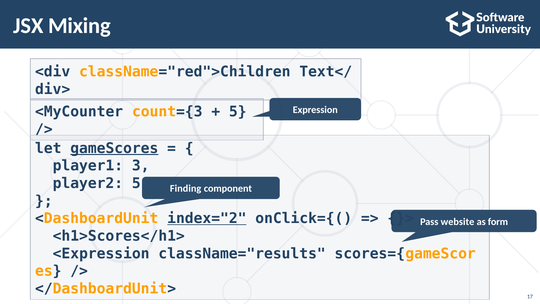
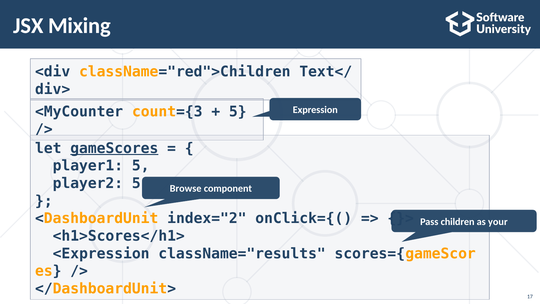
player1 3: 3 -> 5 (141, 166)
Finding: Finding -> Browse (186, 188)
index="2 underline: present -> none (207, 218)
website: website -> children (458, 221)
form: form -> your (498, 221)
